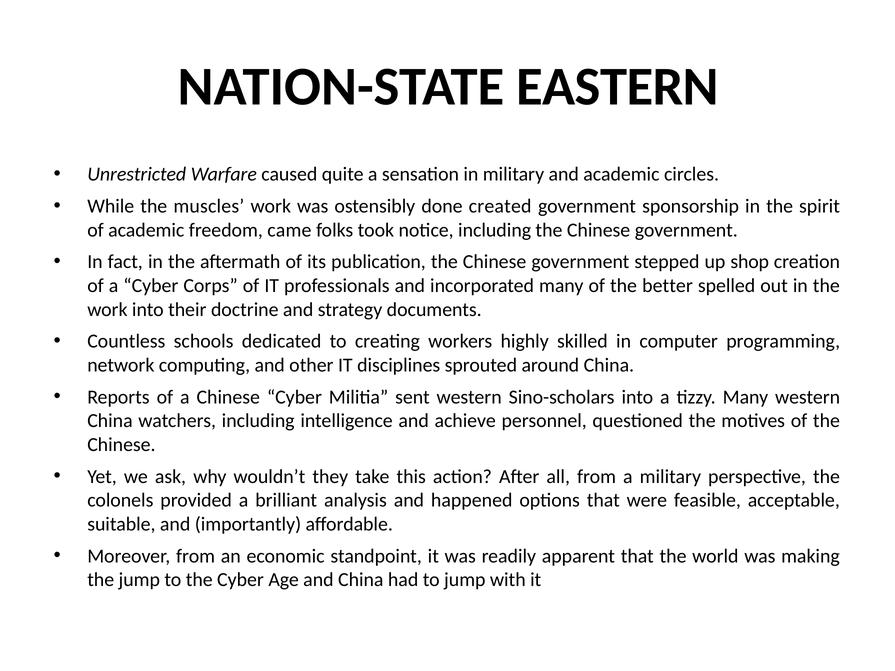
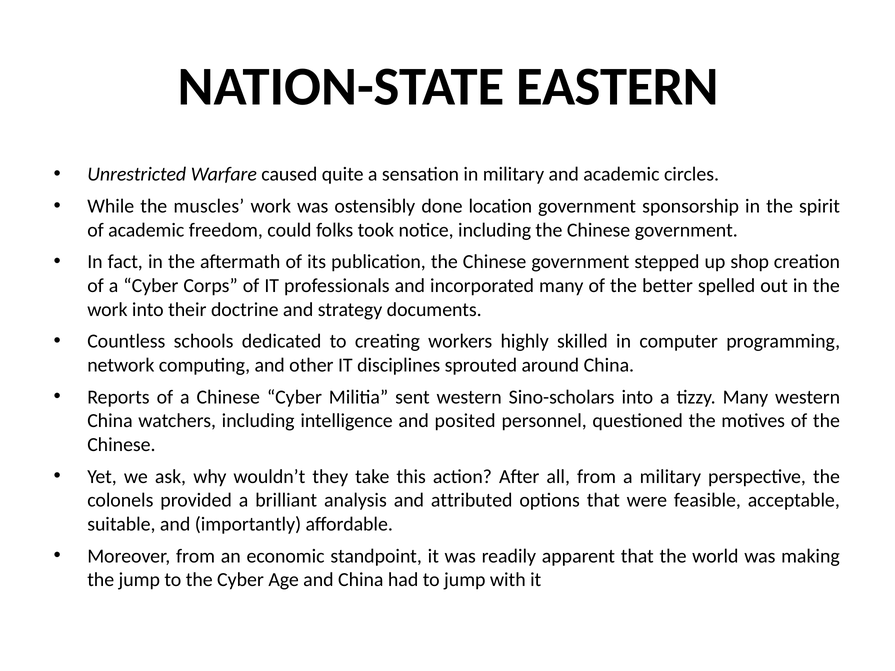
created: created -> location (500, 206)
came: came -> could (289, 230)
achieve: achieve -> posited (465, 421)
happened: happened -> attributed (472, 500)
